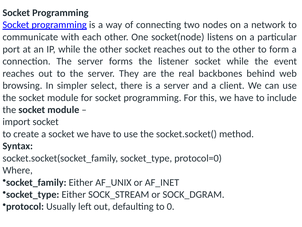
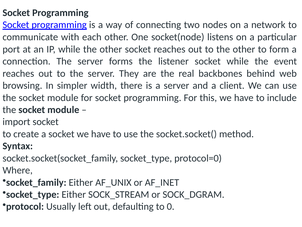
select: select -> width (104, 85)
